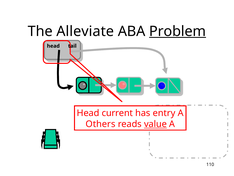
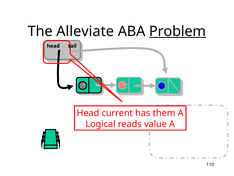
entry: entry -> them (164, 113)
Others: Others -> Logical (101, 124)
value underline: present -> none (155, 124)
